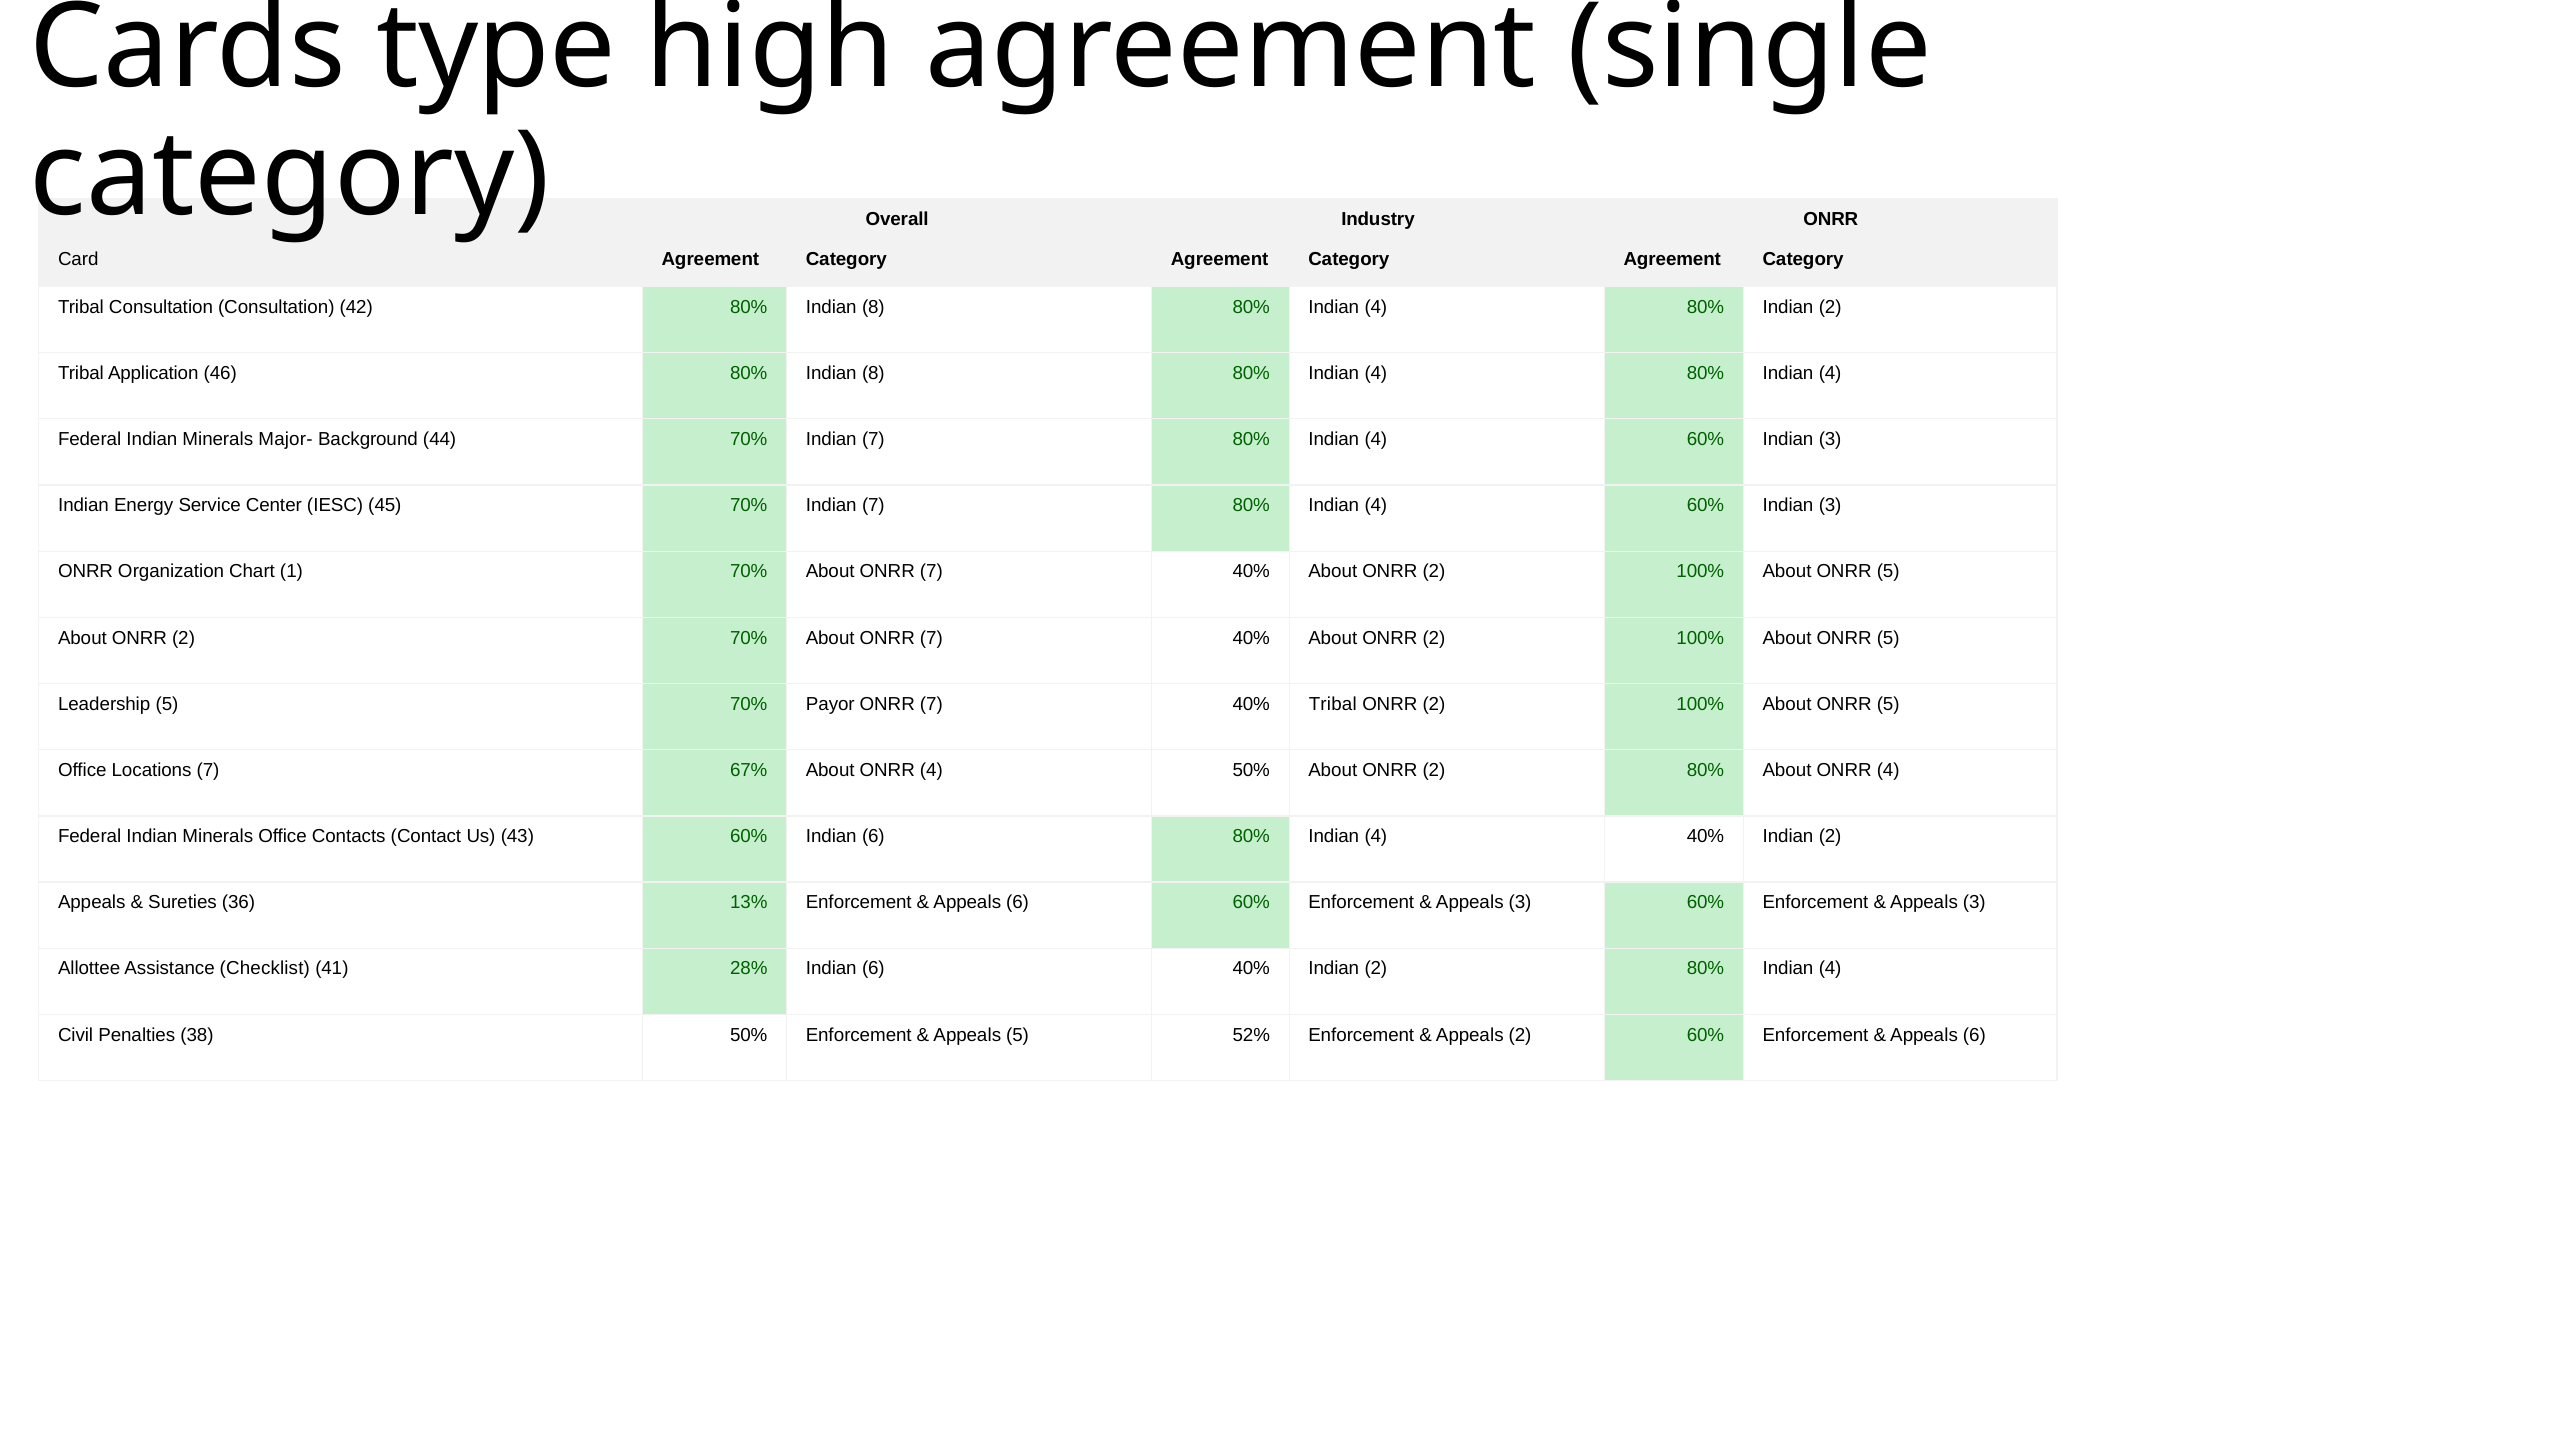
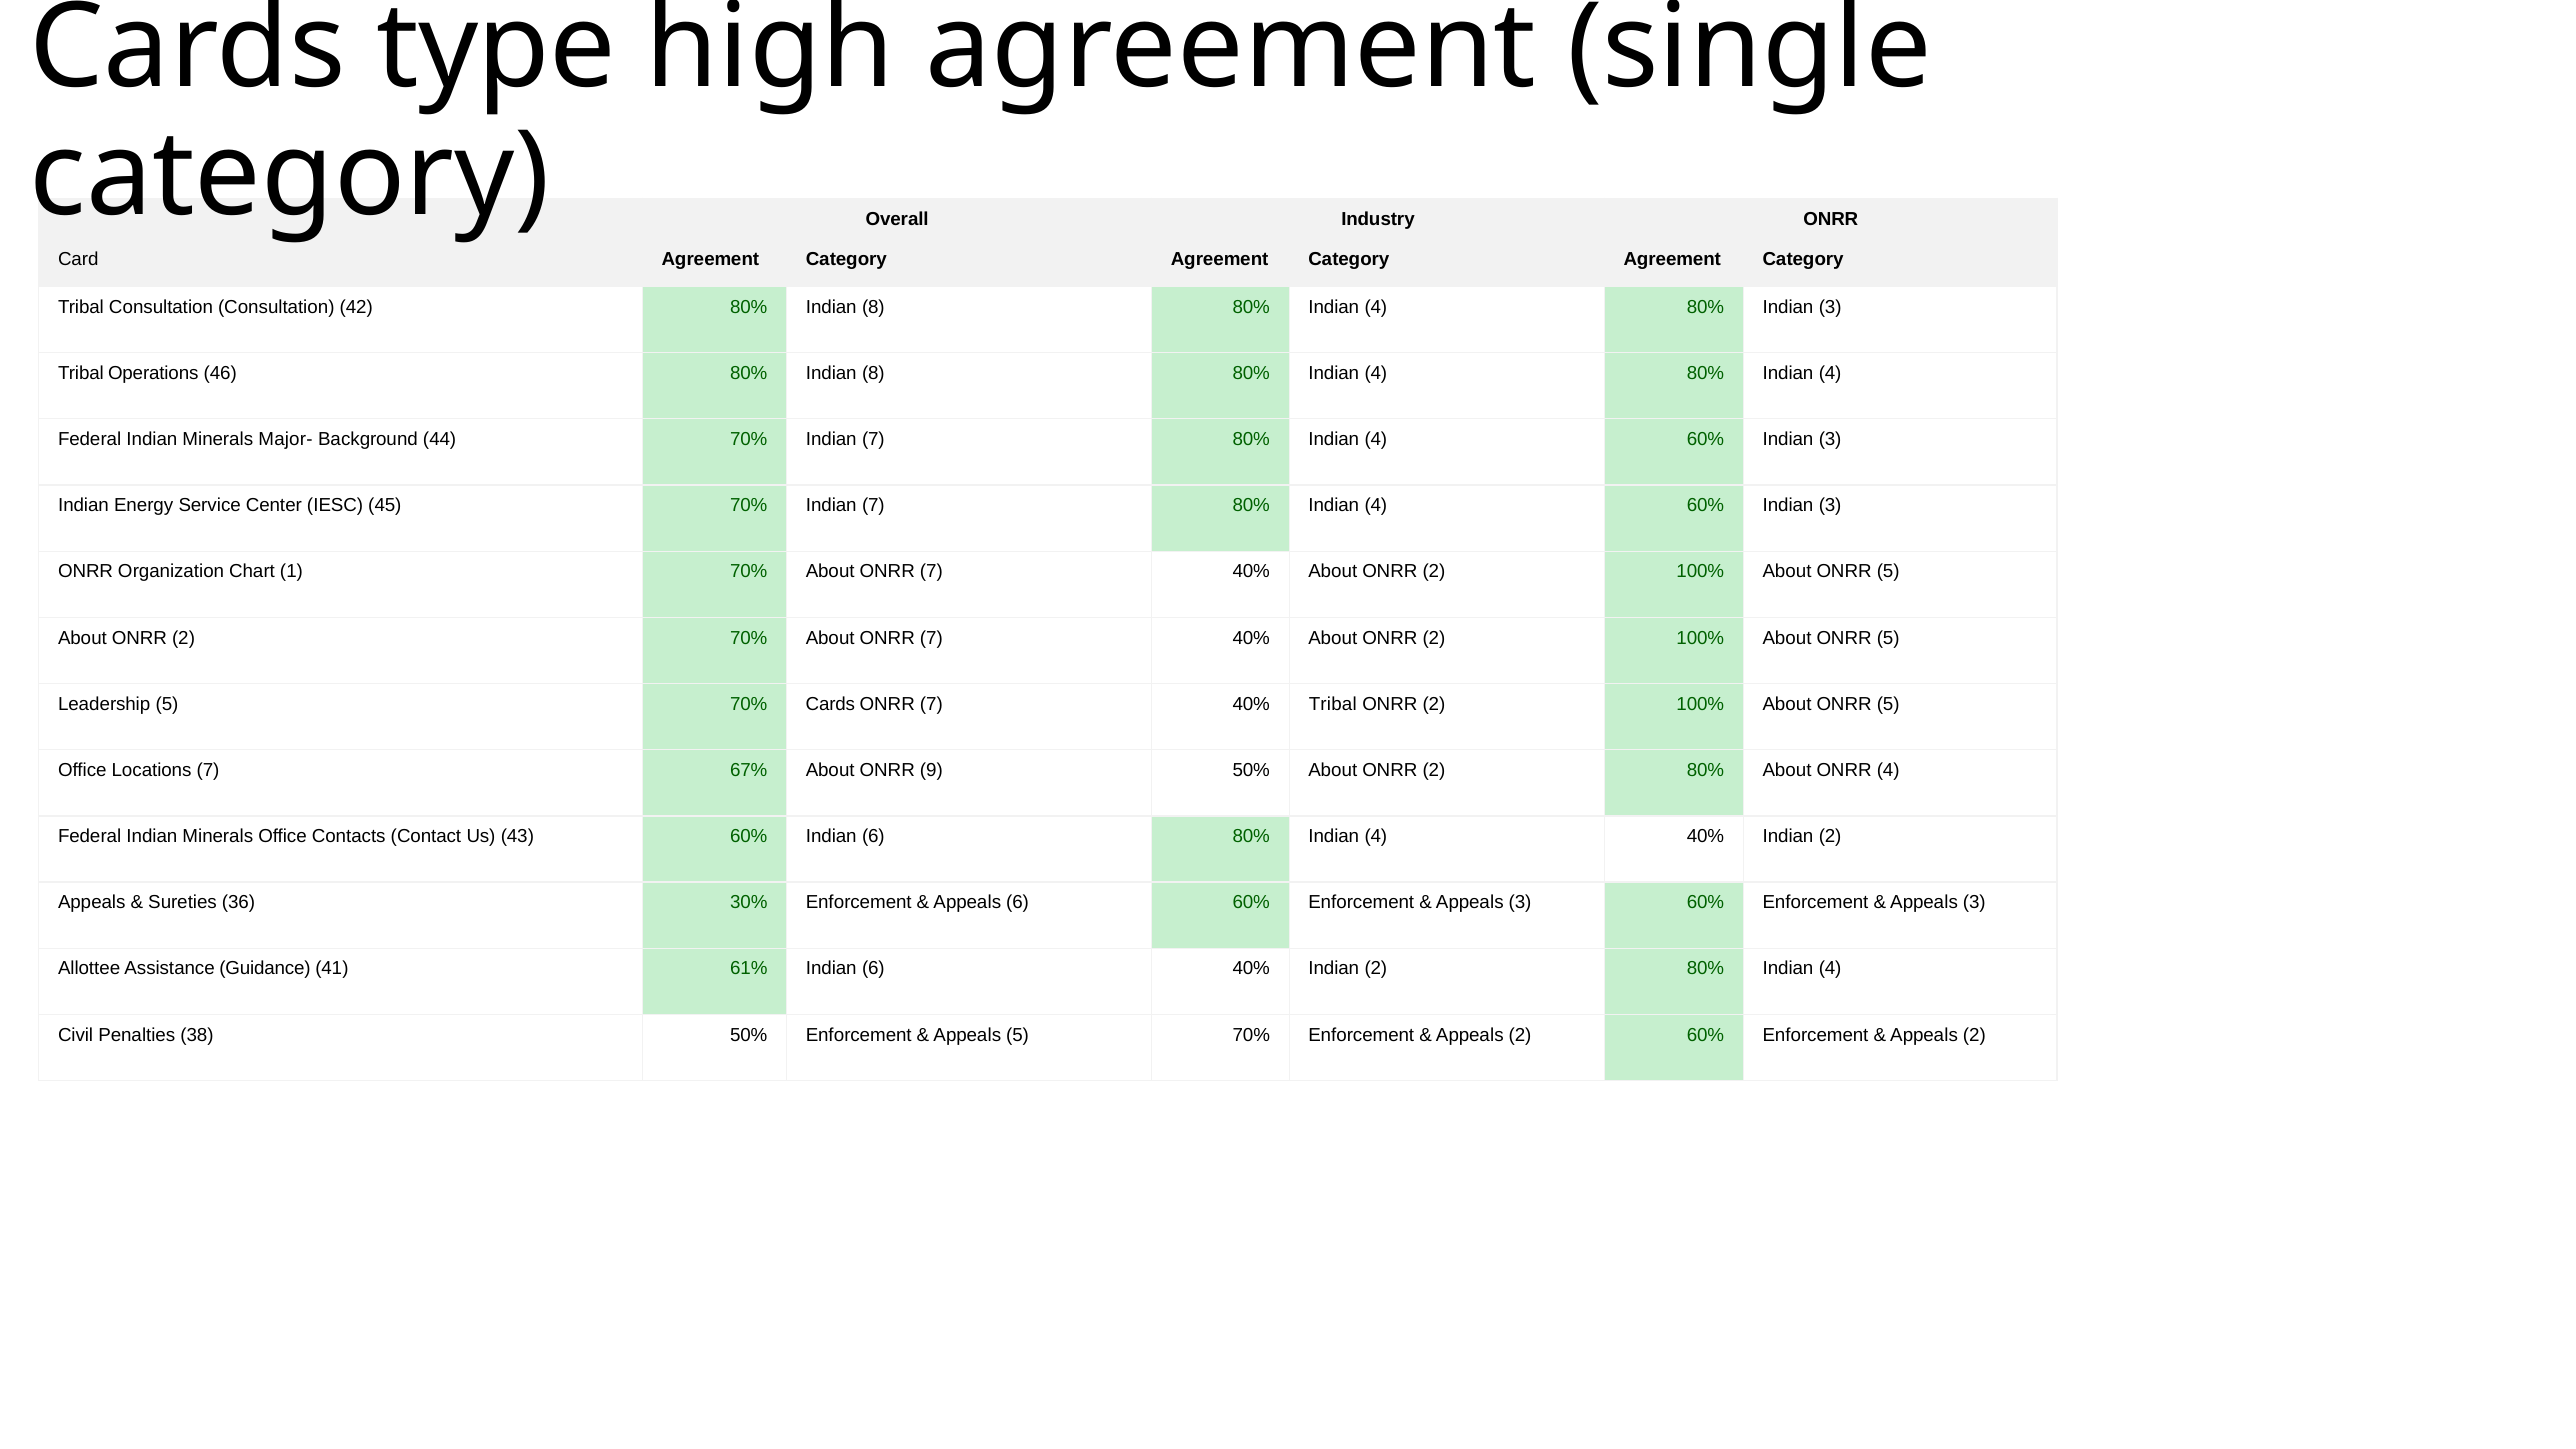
80% Indian 2: 2 -> 3 (1830, 307)
Application: Application -> Operations (153, 373)
70% Payor: Payor -> Cards (830, 704)
67% About ONRR 4: 4 -> 9 (931, 770)
13%: 13% -> 30% (749, 903)
Checklist: Checklist -> Guidance (265, 969)
28%: 28% -> 61% (749, 969)
Appeals 5 52%: 52% -> 70% (1251, 1035)
6: 6 -> 2 (1974, 1035)
